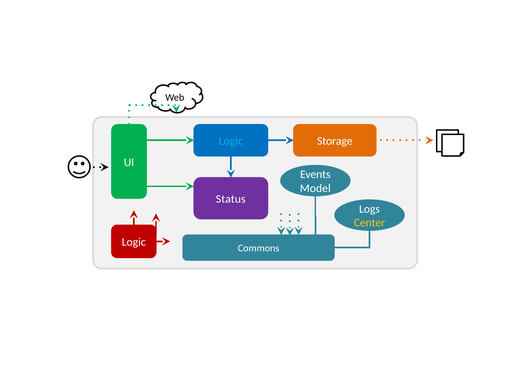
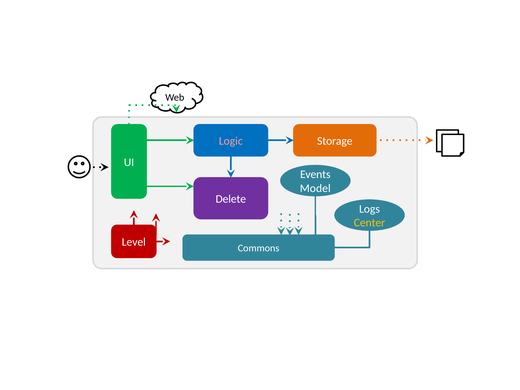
Logic colour: light blue -> pink (231, 141)
Status: Status -> Delete (231, 199)
Logic: Logic -> Level (134, 242)
